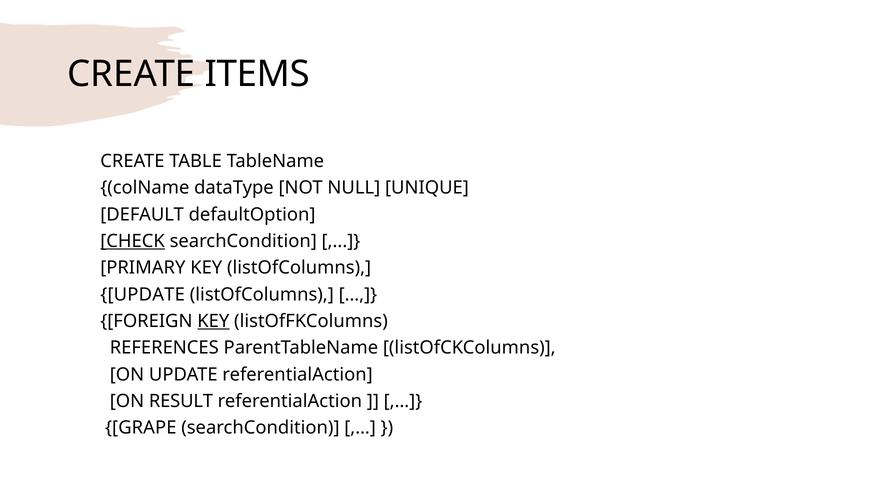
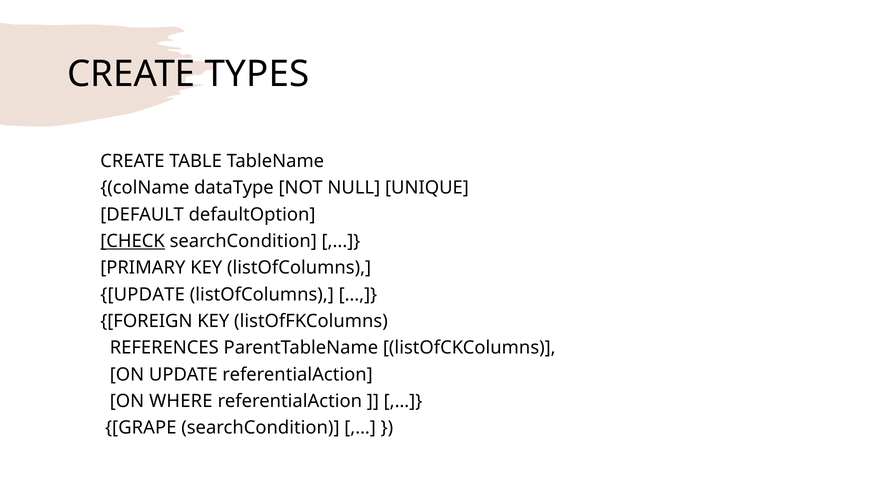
ITEMS: ITEMS -> TYPES (257, 74)
KEY underline: present -> none (213, 321)
RESULT: RESULT -> WHERE (181, 401)
